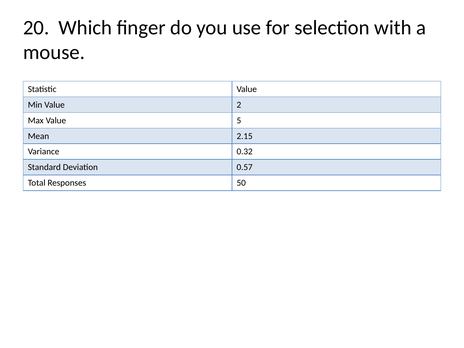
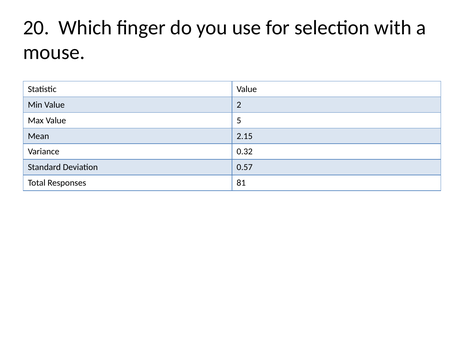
50: 50 -> 81 (241, 183)
